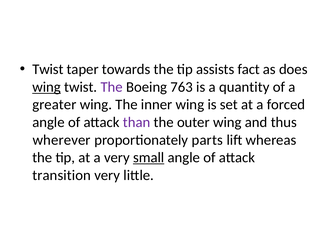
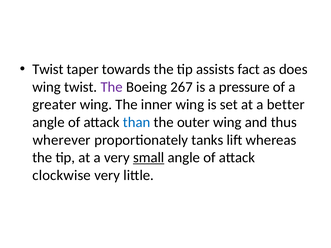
wing underline: present -> none (47, 87)
763: 763 -> 267 (182, 87)
quantity: quantity -> pressure (244, 87)
forced: forced -> better (286, 105)
than colour: purple -> blue (137, 122)
parts: parts -> tanks (207, 140)
transition: transition -> clockwise (62, 175)
